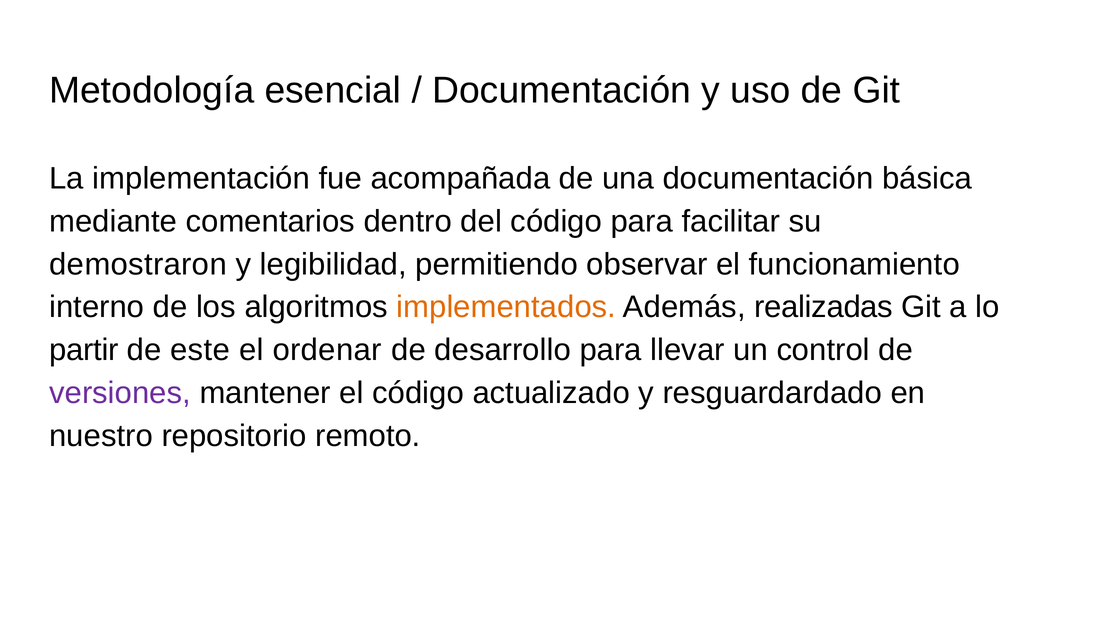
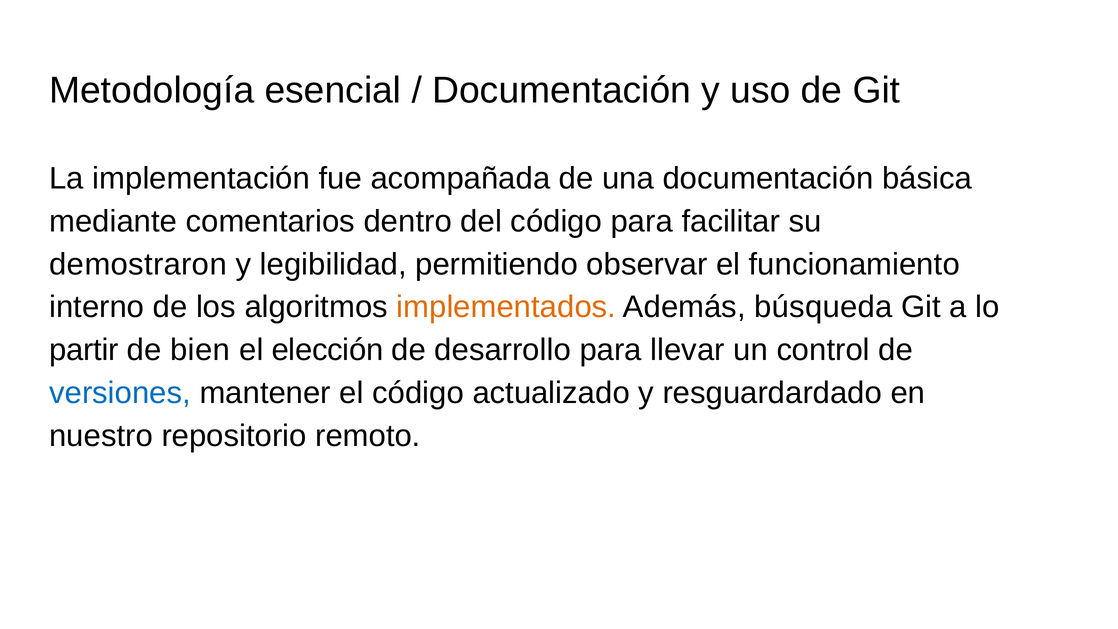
realizadas: realizadas -> búsqueda (823, 307)
este: este -> bien (200, 350)
ordenar: ordenar -> elección (327, 350)
versiones colour: purple -> blue (120, 393)
